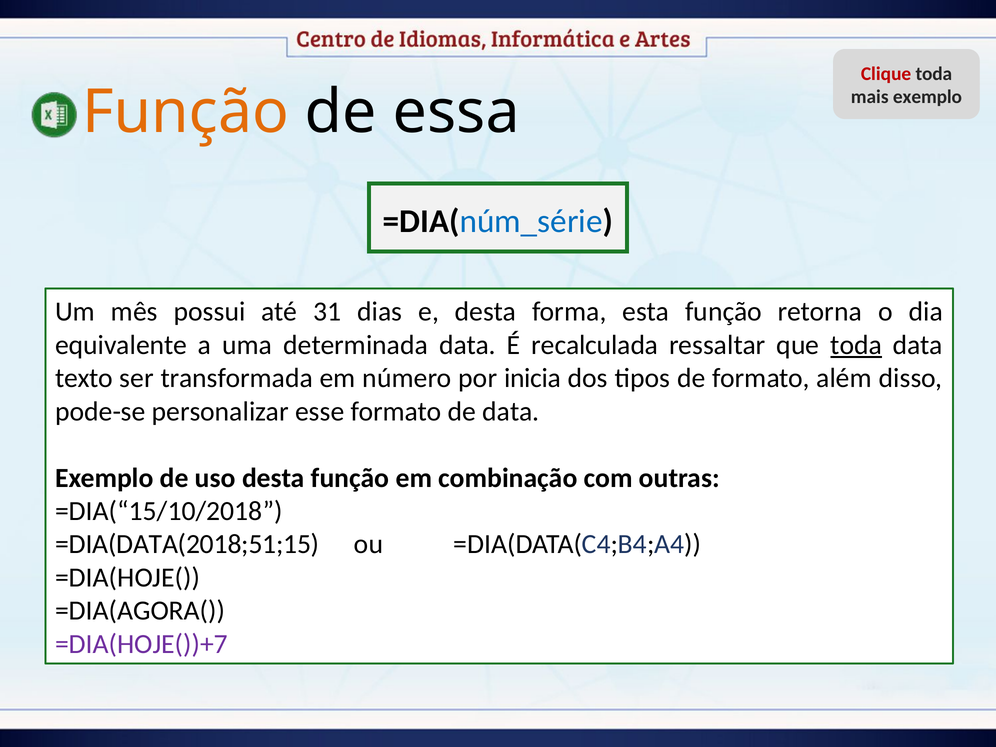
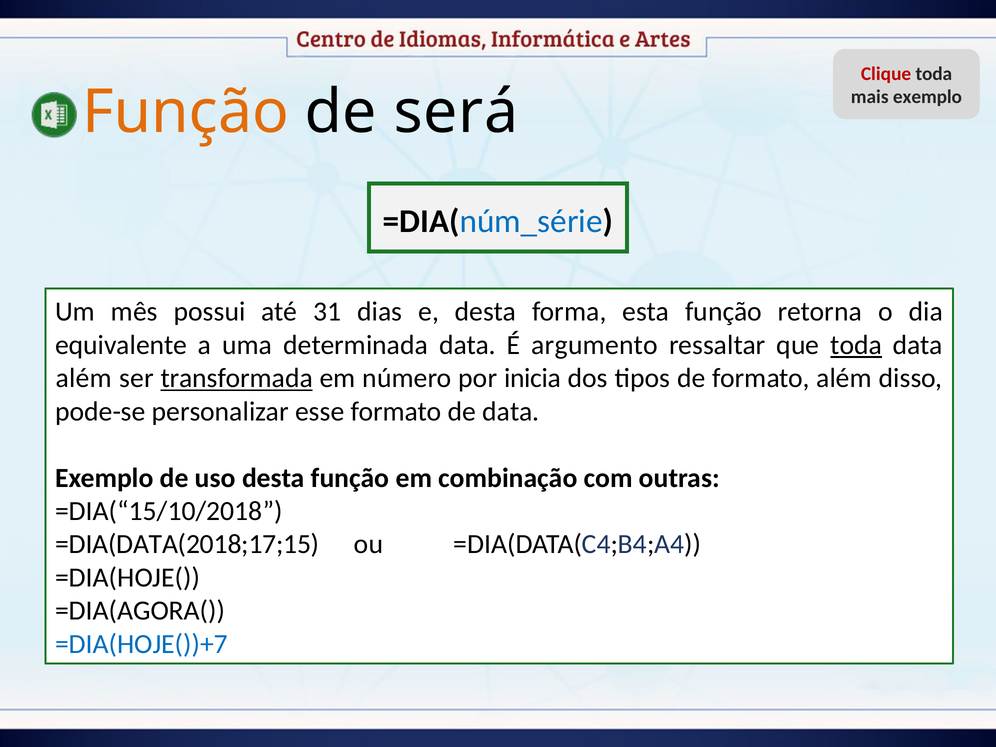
essa: essa -> será (456, 112)
É recalculada: recalculada -> argumento (595, 345)
texto: texto -> além (84, 378)
transformada underline: none -> present (237, 378)
=DIA(DATA(2018;51;15: =DIA(DATA(2018;51;15 -> =DIA(DATA(2018;17;15 (187, 544)
=DIA(HOJE())+7 colour: purple -> blue (141, 644)
